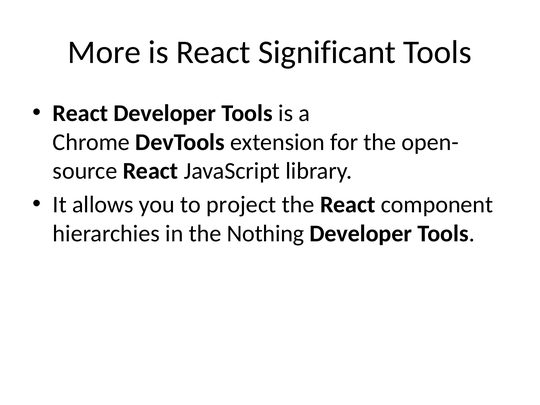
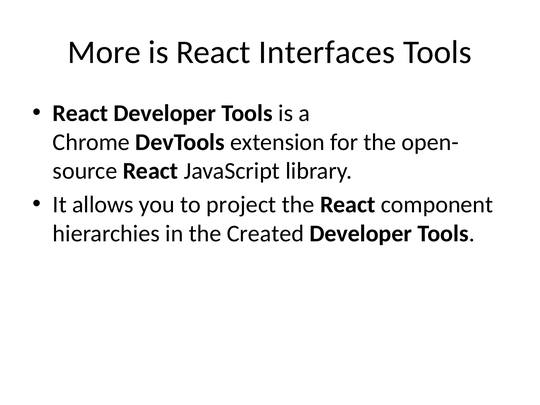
Significant: Significant -> Interfaces (327, 52)
Nothing: Nothing -> Created (265, 233)
